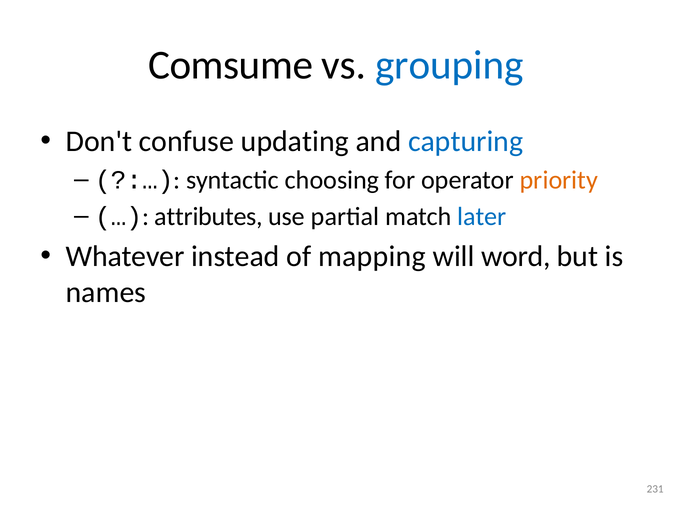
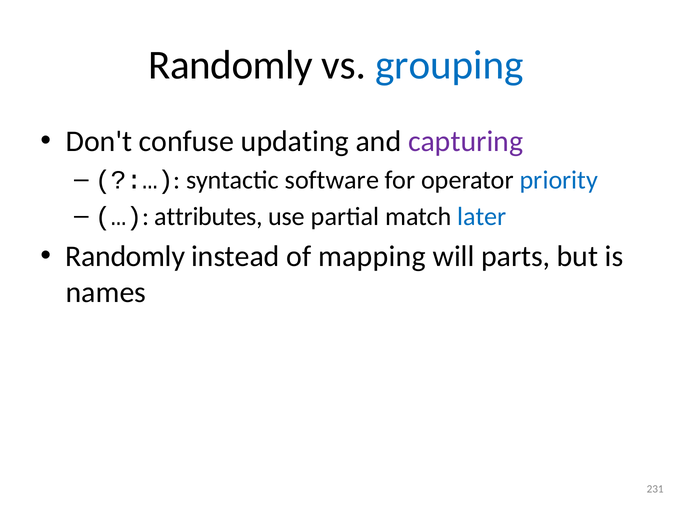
Comsume: Comsume -> Randomly (231, 65)
capturing colour: blue -> purple (466, 141)
choosing: choosing -> software (332, 180)
priority colour: orange -> blue (559, 180)
Whatever: Whatever -> Randomly (125, 256)
word: word -> parts (516, 256)
